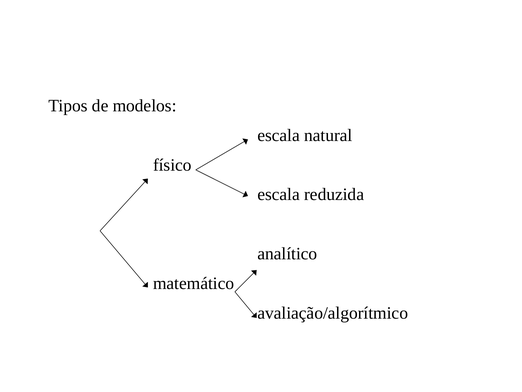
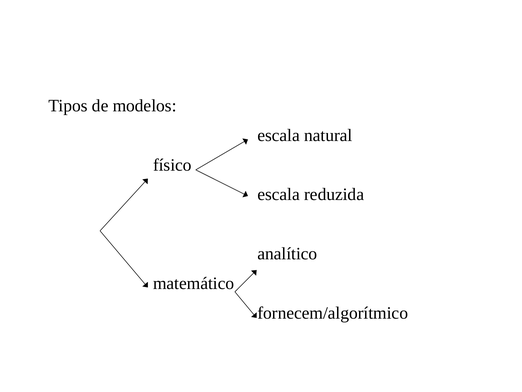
avaliação/algorítmico: avaliação/algorítmico -> fornecem/algorítmico (333, 313)
